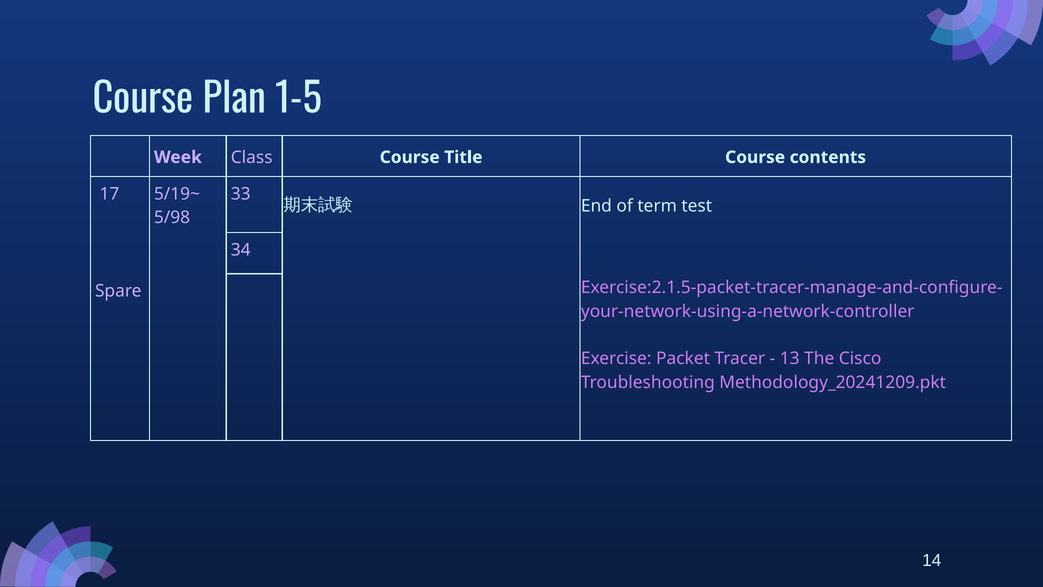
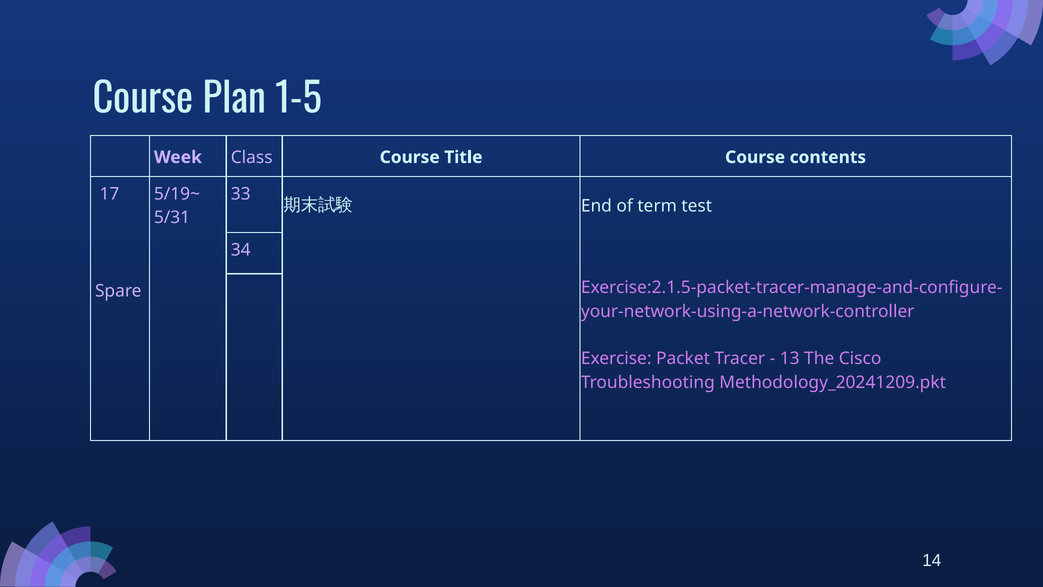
5/98: 5/98 -> 5/31 (172, 218)
